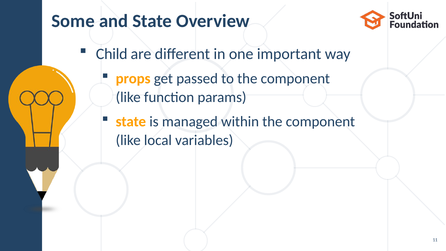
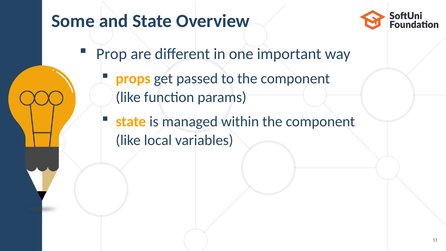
Child: Child -> Prop (112, 54)
